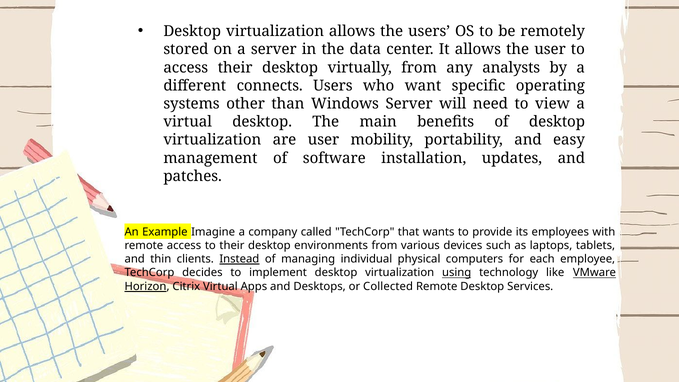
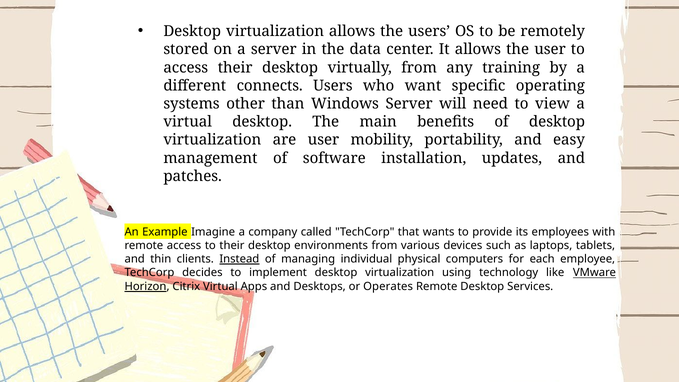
analysts: analysts -> training (511, 68)
using underline: present -> none (457, 273)
Collected: Collected -> Operates (388, 286)
